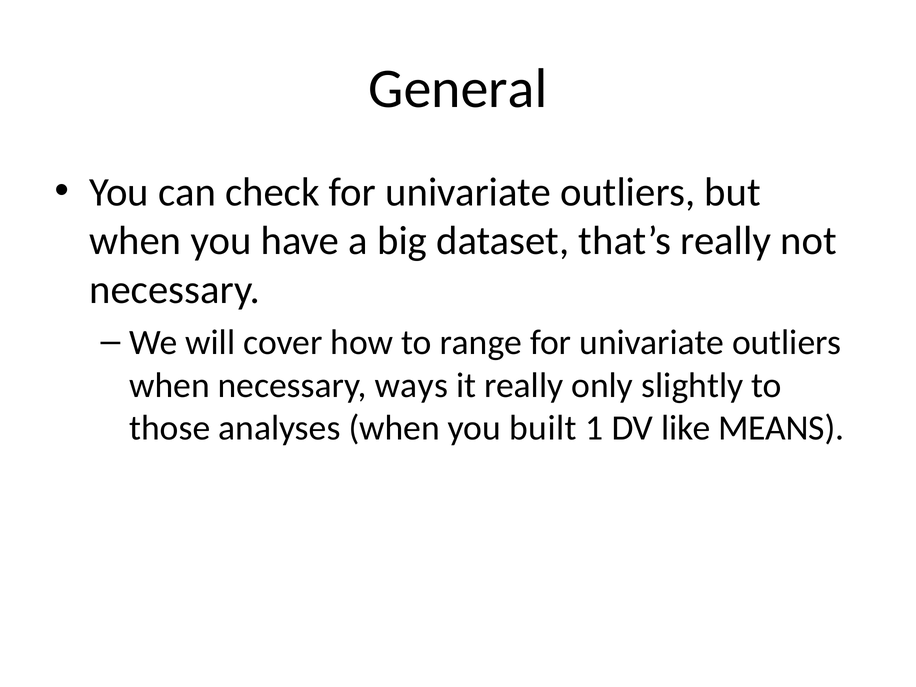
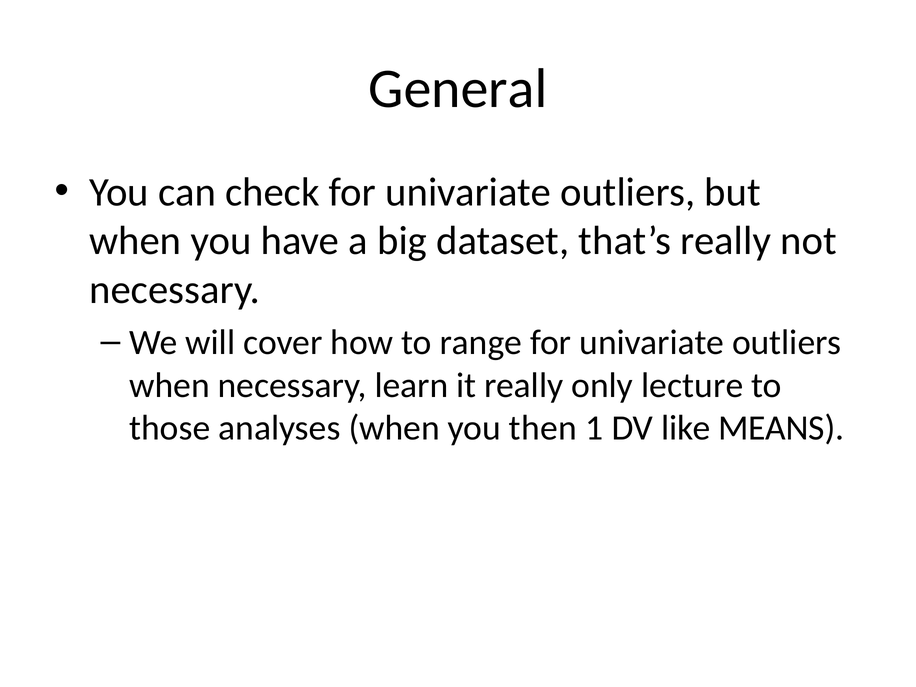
ways: ways -> learn (412, 385)
slightly: slightly -> lecture (692, 385)
built: built -> then (543, 428)
